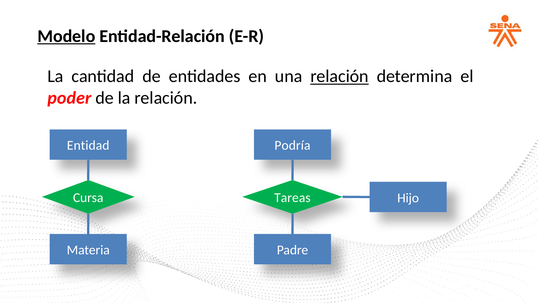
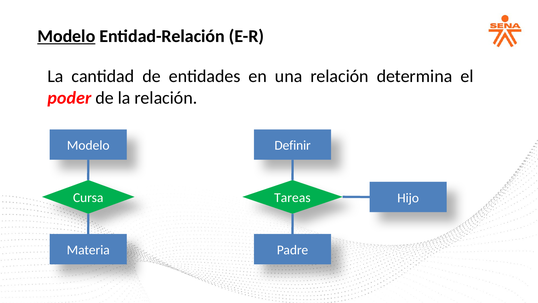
relación underline: present -> none (340, 76)
Entidad: Entidad -> Modelo (88, 145)
Podría: Podría -> Definir (293, 145)
